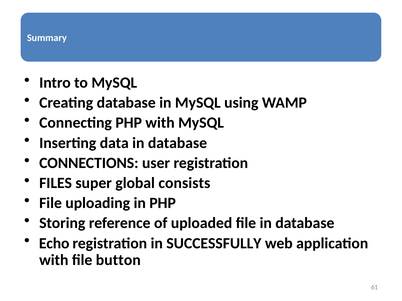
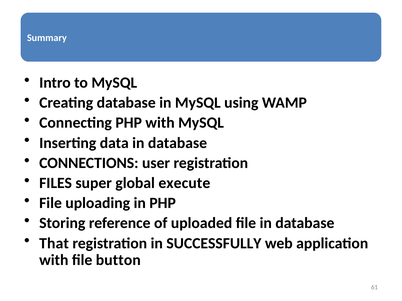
consists: consists -> execute (184, 183)
Echo: Echo -> That (54, 244)
